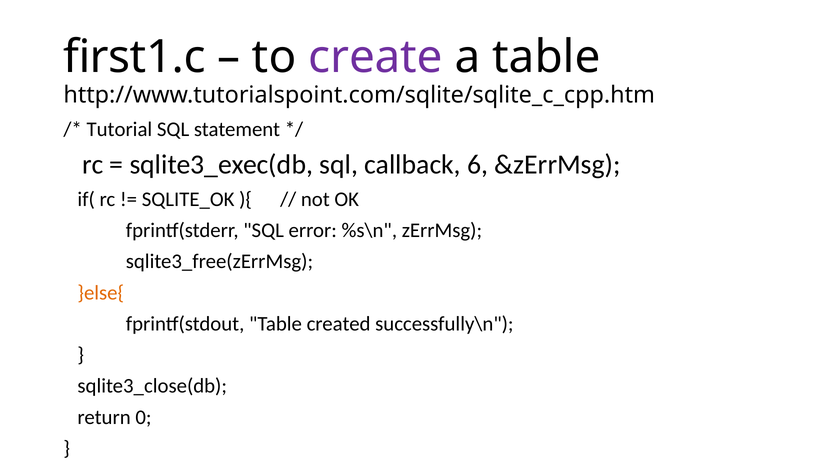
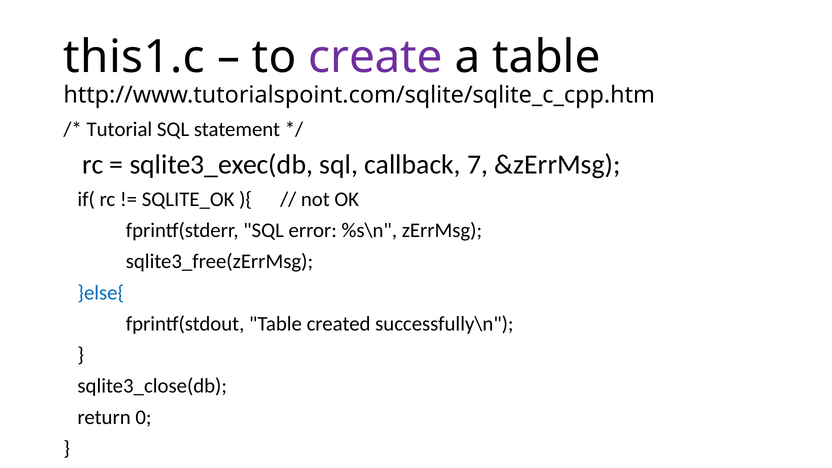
first1.c: first1.c -> this1.c (134, 57)
6: 6 -> 7 (478, 164)
}else{ colour: orange -> blue (101, 293)
